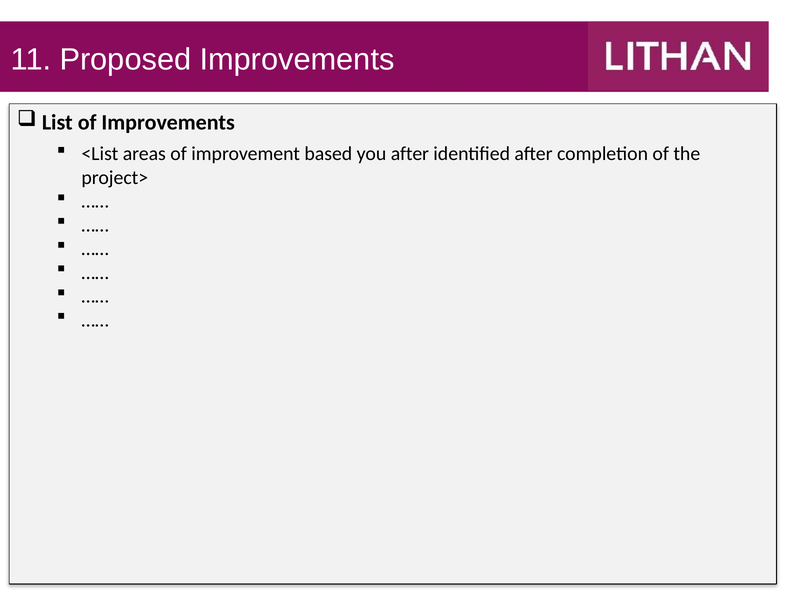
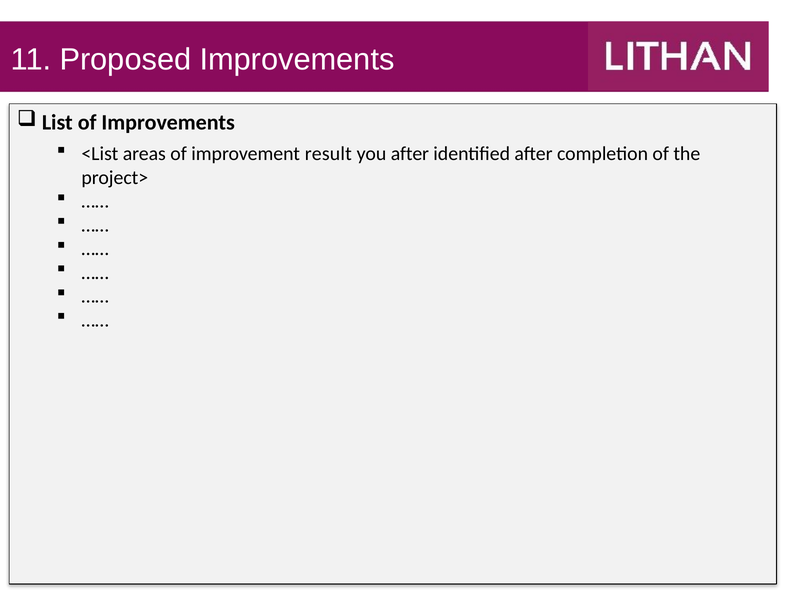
based: based -> result (328, 154)
